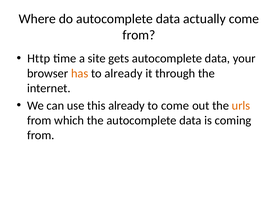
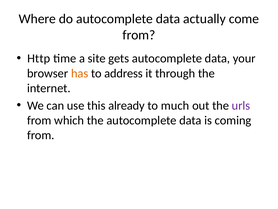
to already: already -> address (124, 73)
to come: come -> much (175, 105)
urls colour: orange -> purple (241, 105)
